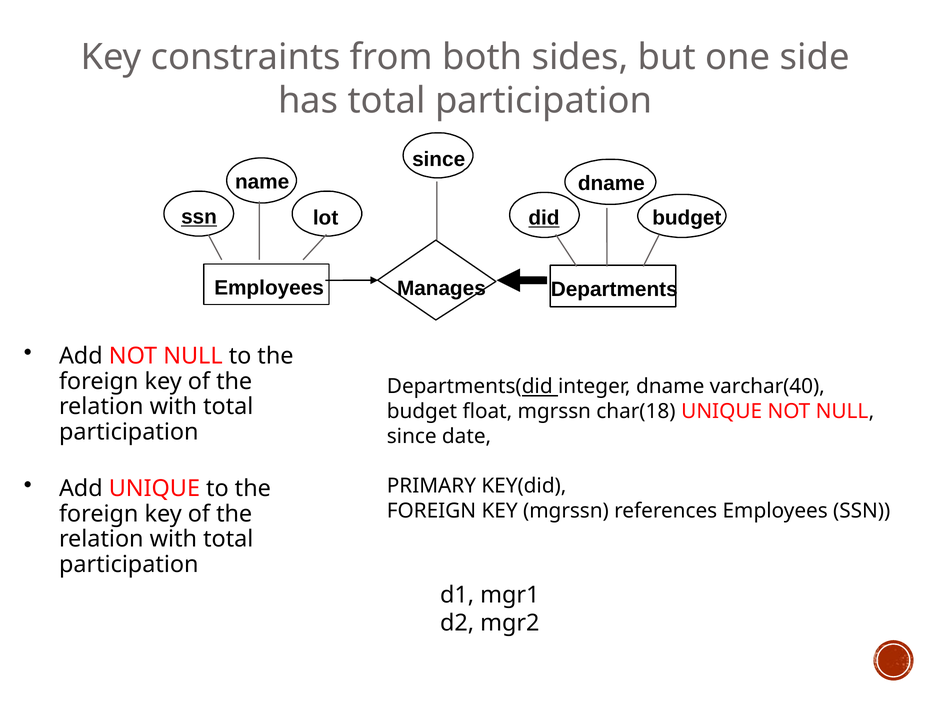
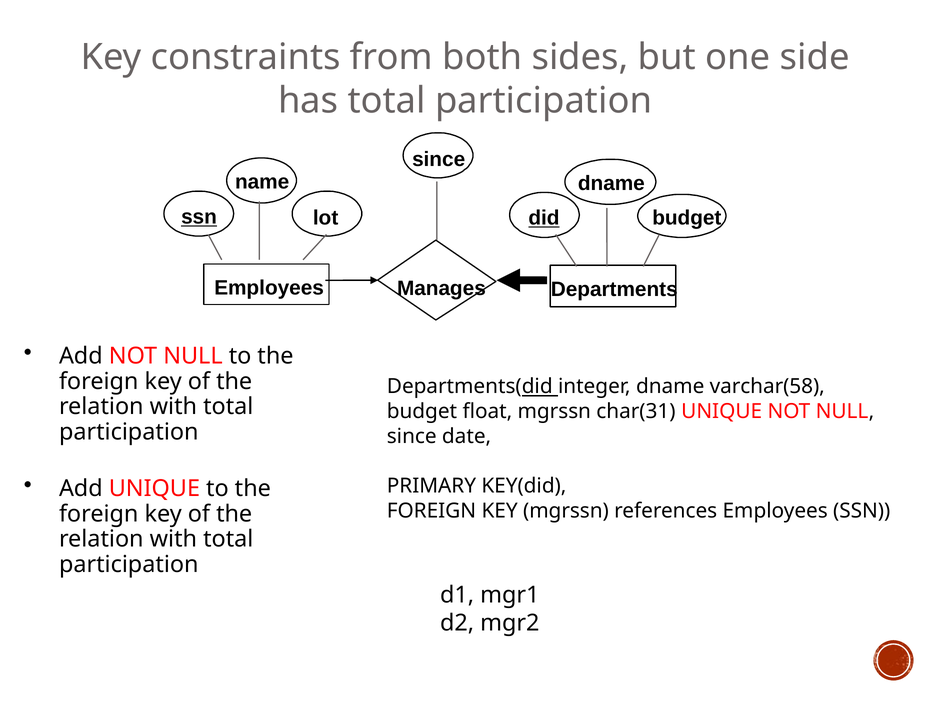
varchar(40: varchar(40 -> varchar(58 (767, 387)
char(18: char(18 -> char(31 (636, 412)
